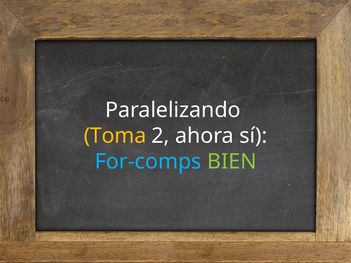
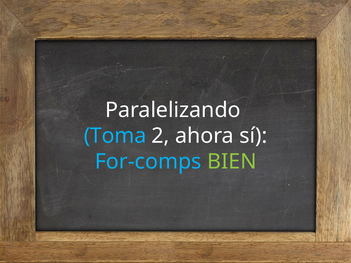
Toma colour: yellow -> light blue (115, 136)
